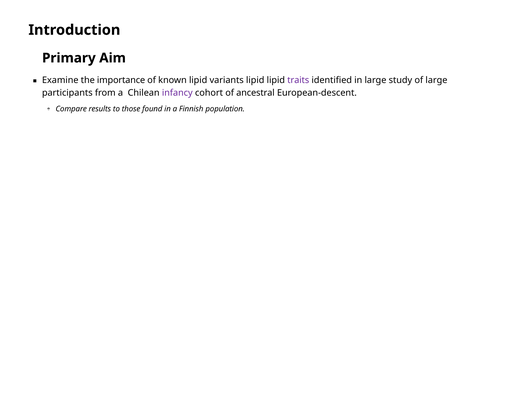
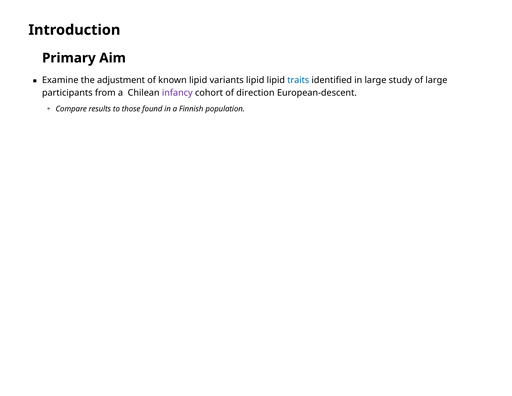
importance: importance -> adjustment (121, 80)
traits colour: purple -> blue (298, 80)
ancestral: ancestral -> direction (255, 93)
